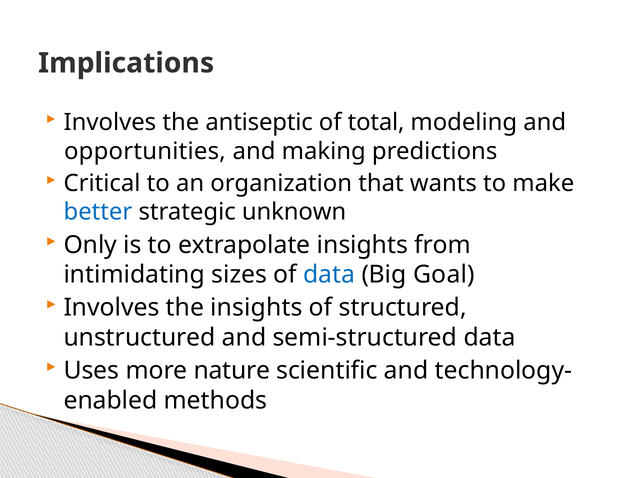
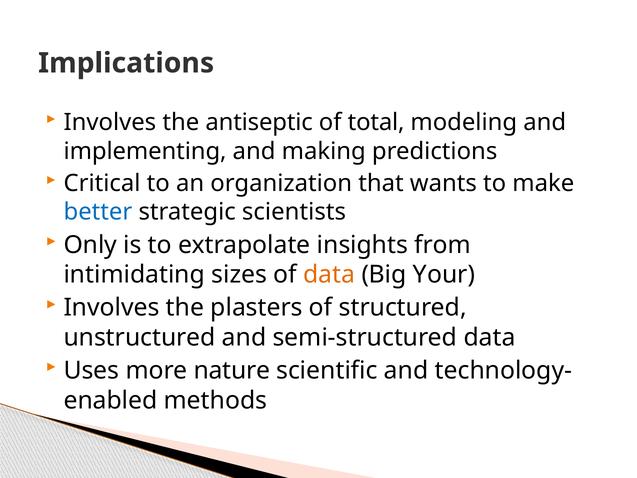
opportunities: opportunities -> implementing (145, 151)
unknown: unknown -> scientists (294, 212)
data colour: blue -> orange (329, 274)
Goal: Goal -> Your (444, 274)
the insights: insights -> plasters (257, 308)
